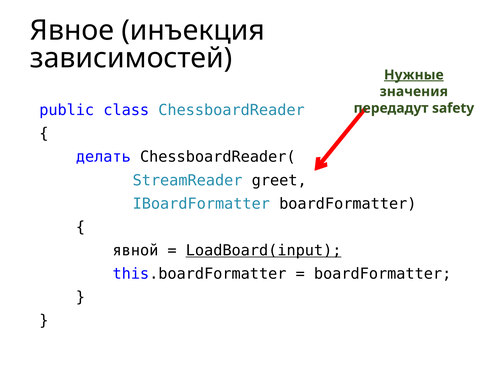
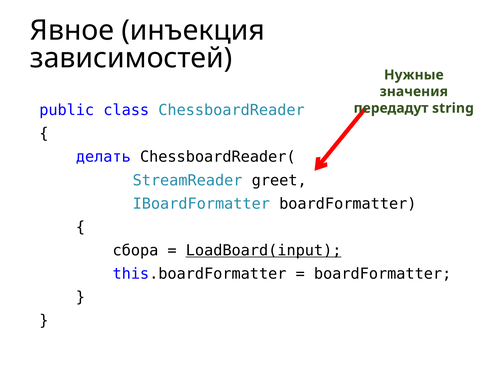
Нужные underline: present -> none (414, 75)
safety: safety -> string (453, 108)
явной: явной -> сбора (135, 251)
